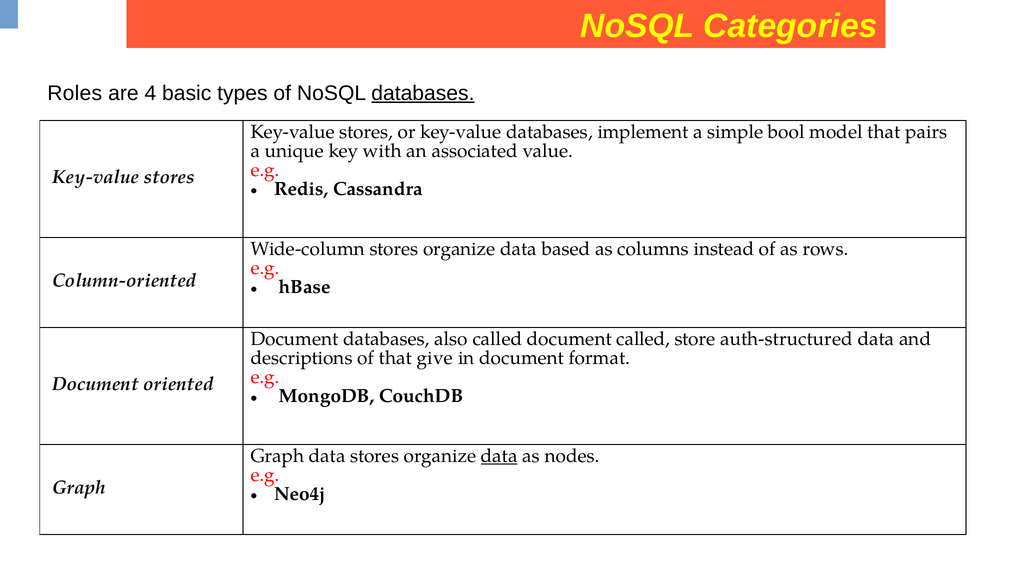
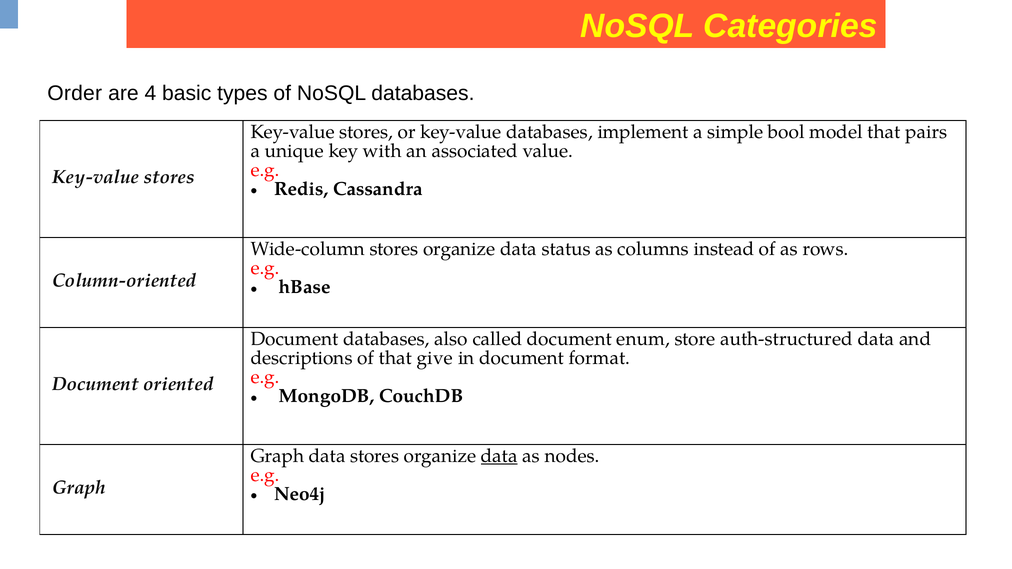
Roles: Roles -> Order (75, 93)
databases underline: present -> none (423, 93)
based: based -> status (566, 249)
document called: called -> enum (643, 339)
